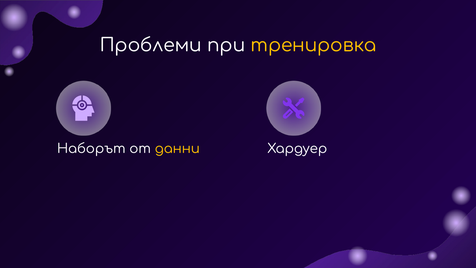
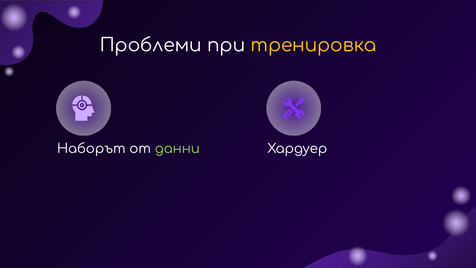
данни colour: yellow -> light green (177, 149)
